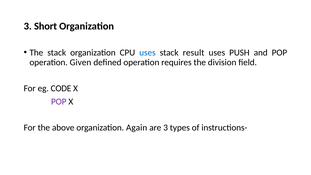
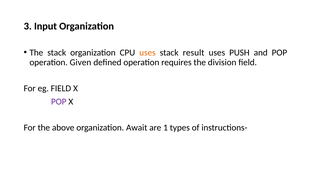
Short: Short -> Input (45, 26)
uses colour: blue -> orange (147, 53)
eg CODE: CODE -> FIELD (61, 88)
Again: Again -> Await (137, 128)
are 3: 3 -> 1 (166, 128)
